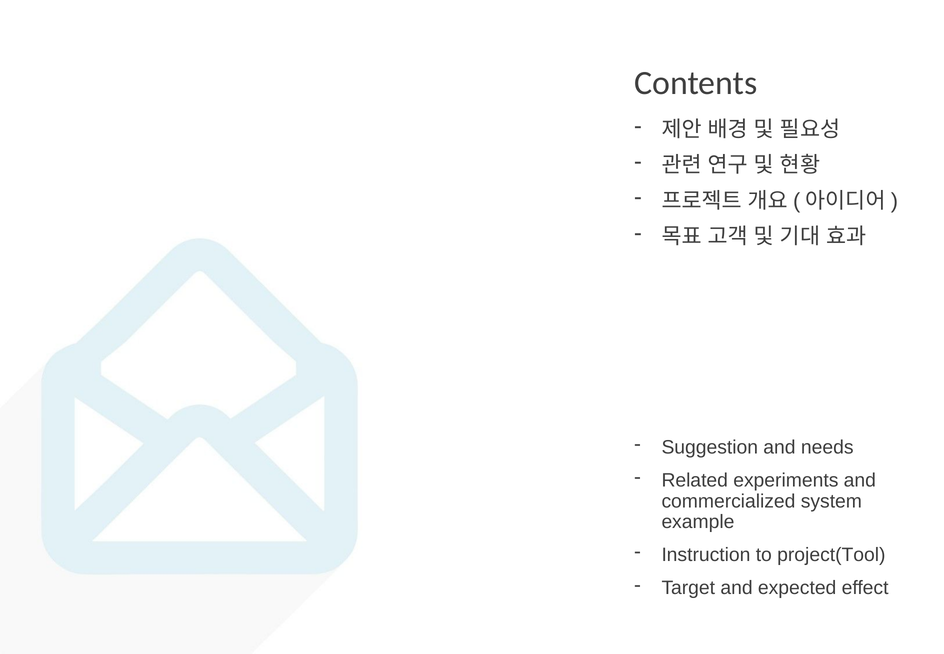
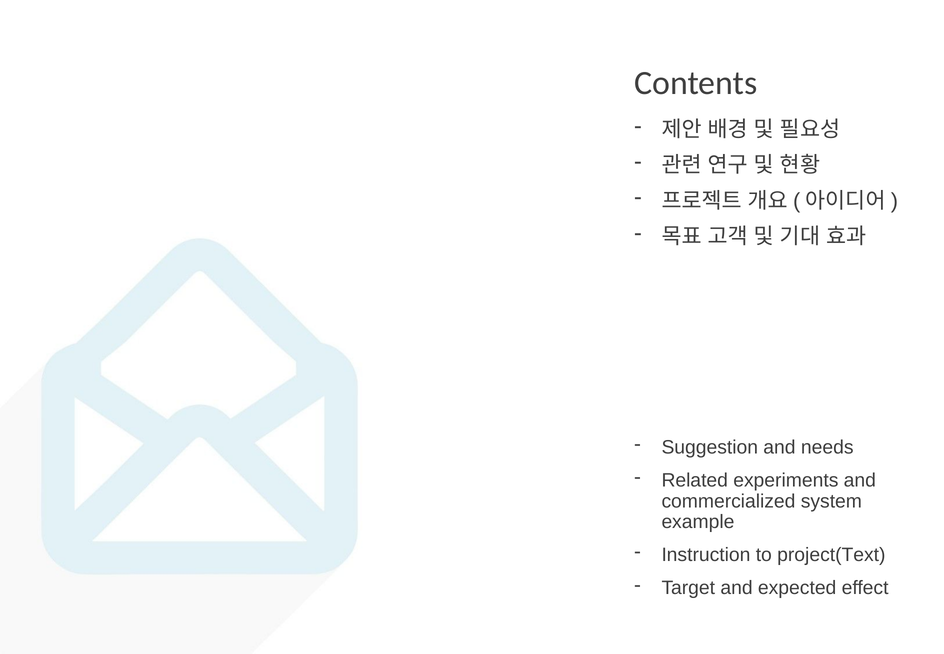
project(Tool: project(Tool -> project(Text (831, 555)
